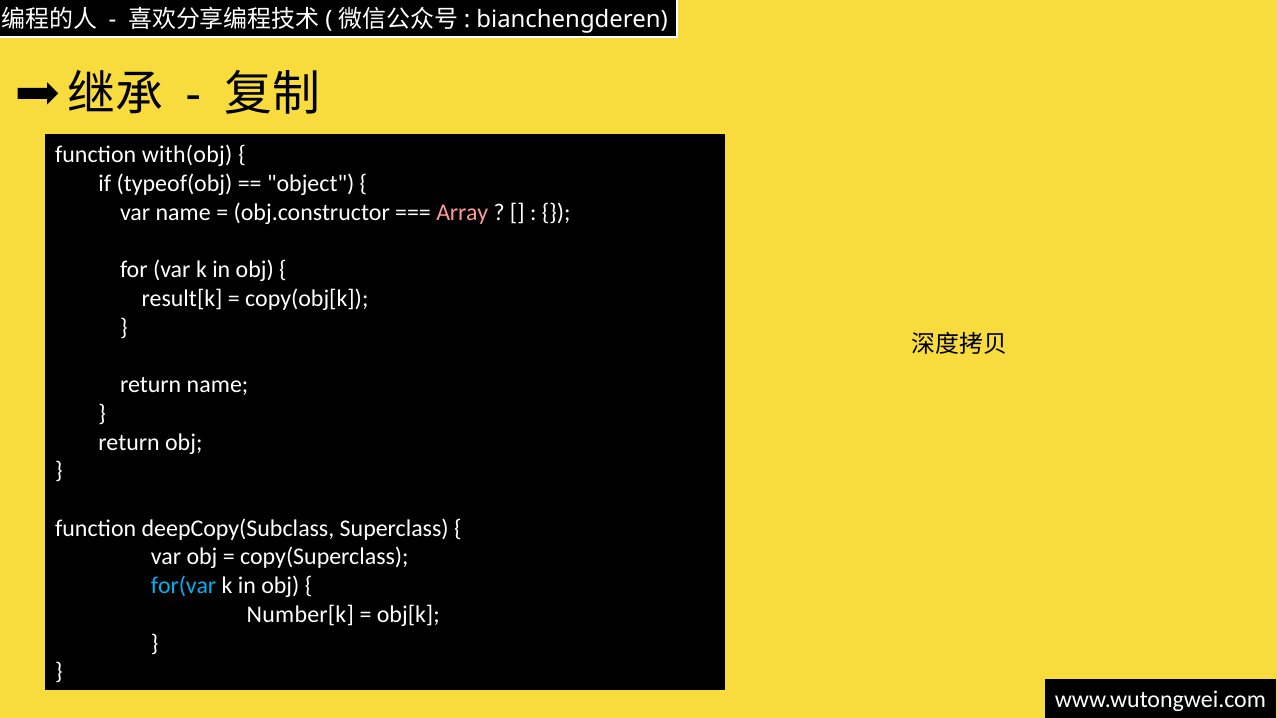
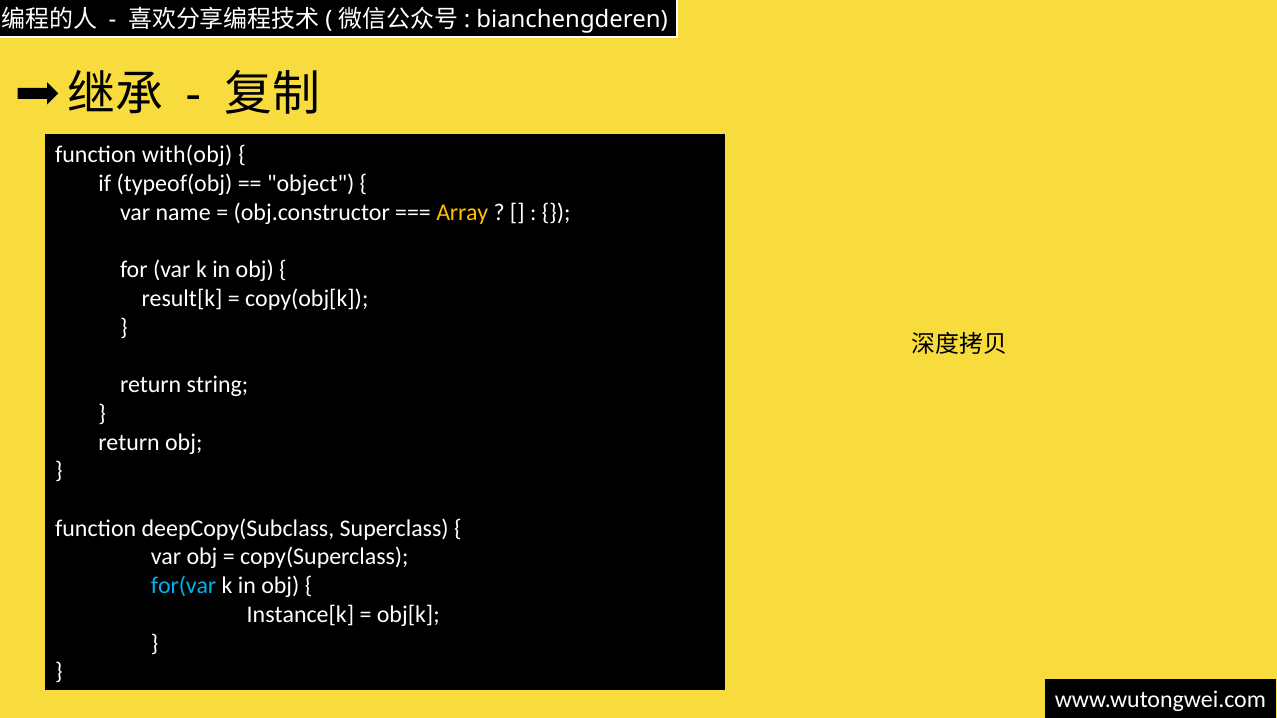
Array colour: pink -> yellow (462, 213)
return name: name -> string (218, 385)
Number[k: Number[k -> Instance[k (300, 615)
